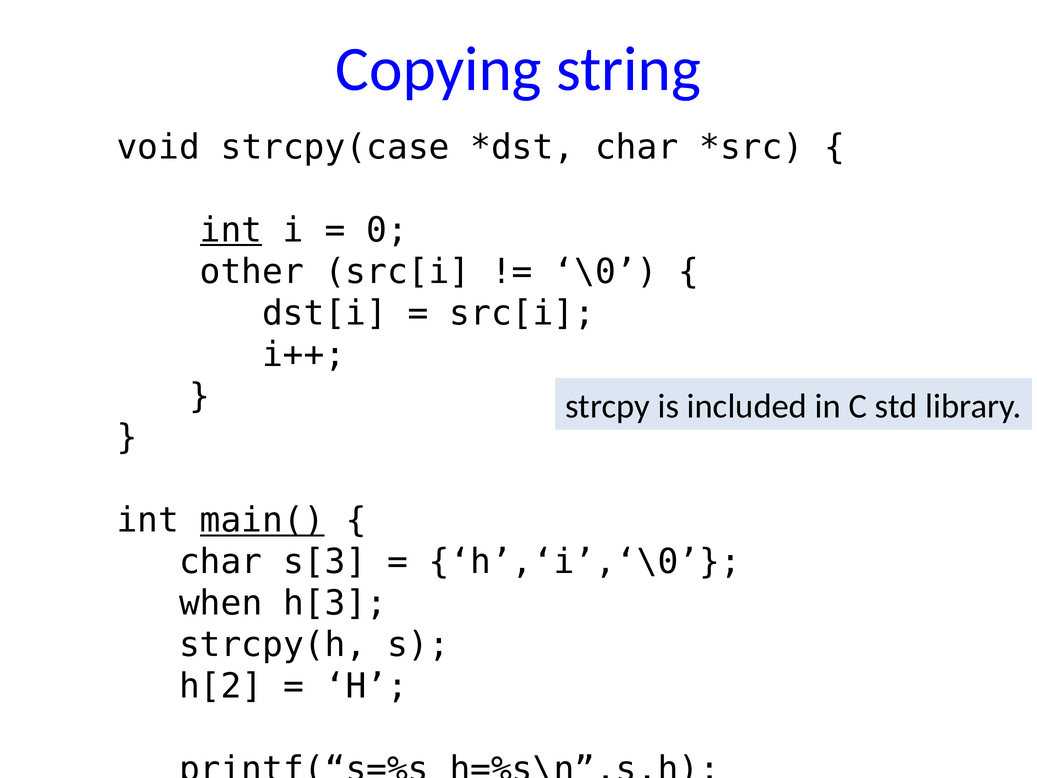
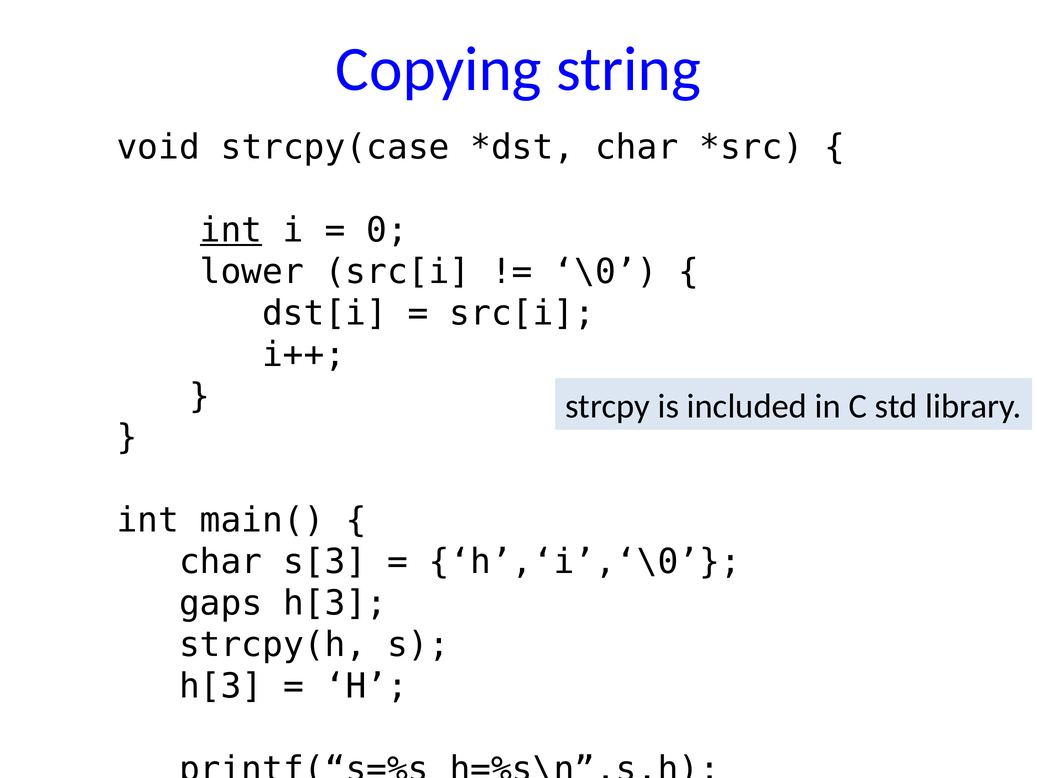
other: other -> lower (252, 272)
main( underline: present -> none (262, 520)
when: when -> gaps (221, 603)
h[2: h[2 -> h[3 (221, 686)
